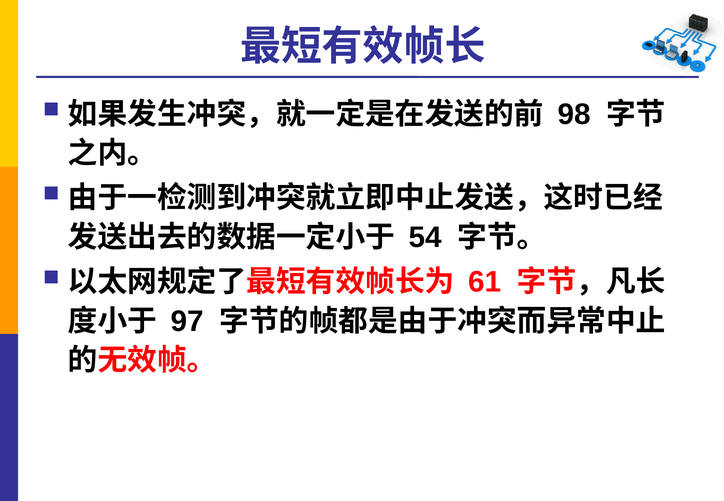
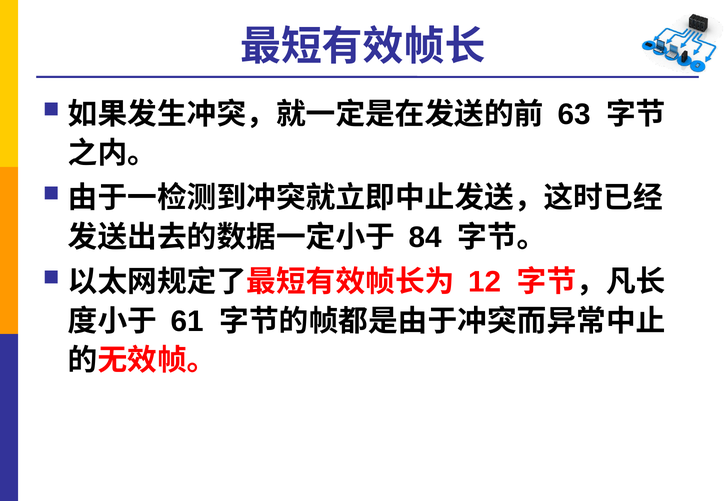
98: 98 -> 63 (574, 114)
54: 54 -> 84 (425, 237)
61: 61 -> 12 (485, 282)
97: 97 -> 61 (188, 321)
